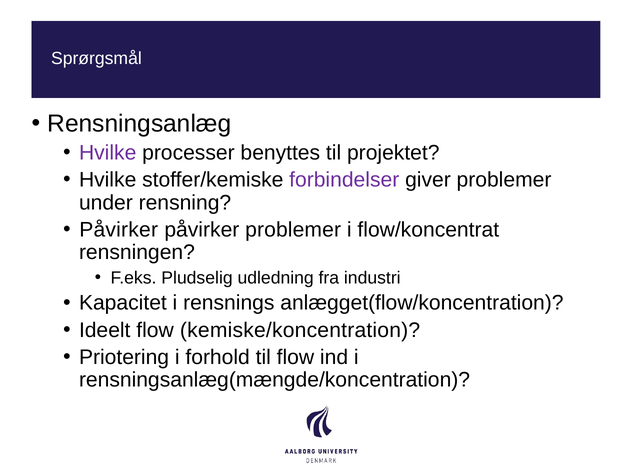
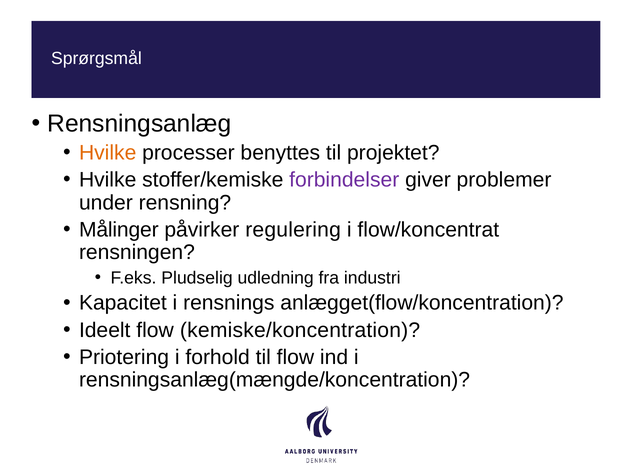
Hvilke colour: purple -> orange (108, 153)
Påvirker: Påvirker -> Målinger (119, 230)
påvirker problemer: problemer -> regulering (293, 230)
